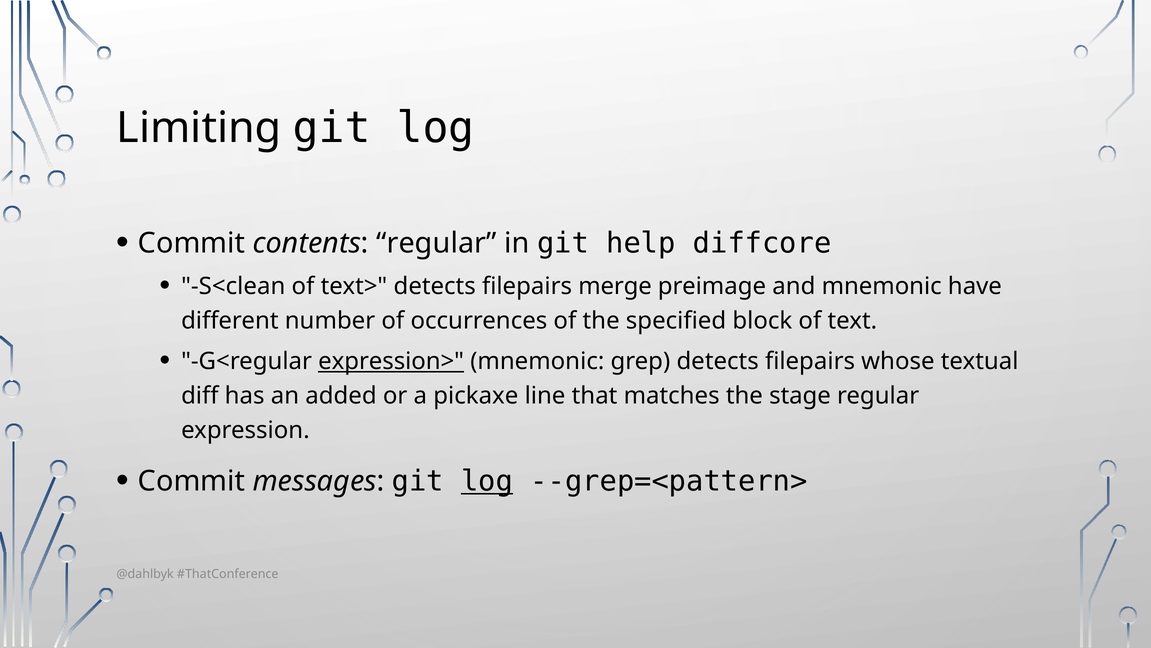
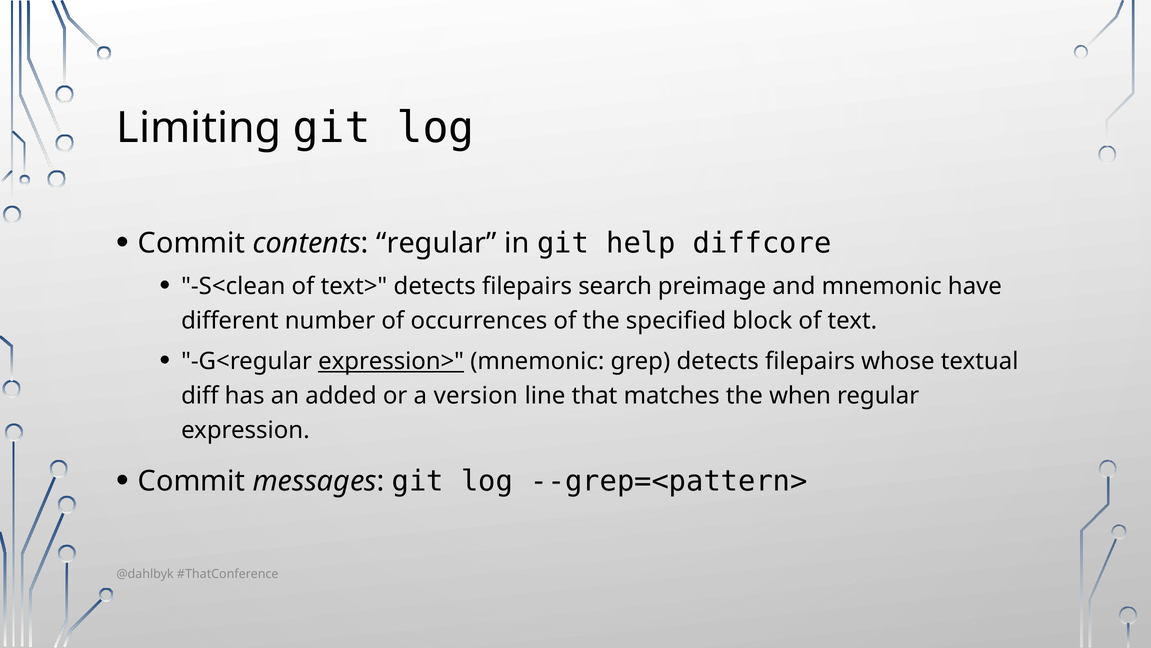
merge: merge -> search (615, 286)
pickaxe: pickaxe -> version (476, 395)
stage: stage -> when (800, 395)
log underline: present -> none (487, 481)
